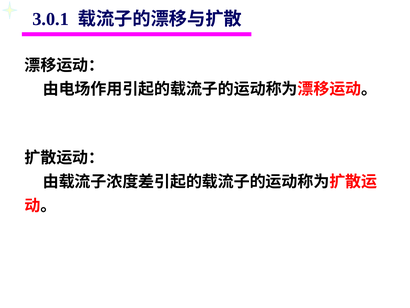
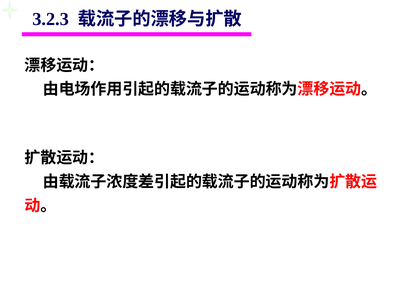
3.0.1: 3.0.1 -> 3.2.3 (51, 19)
